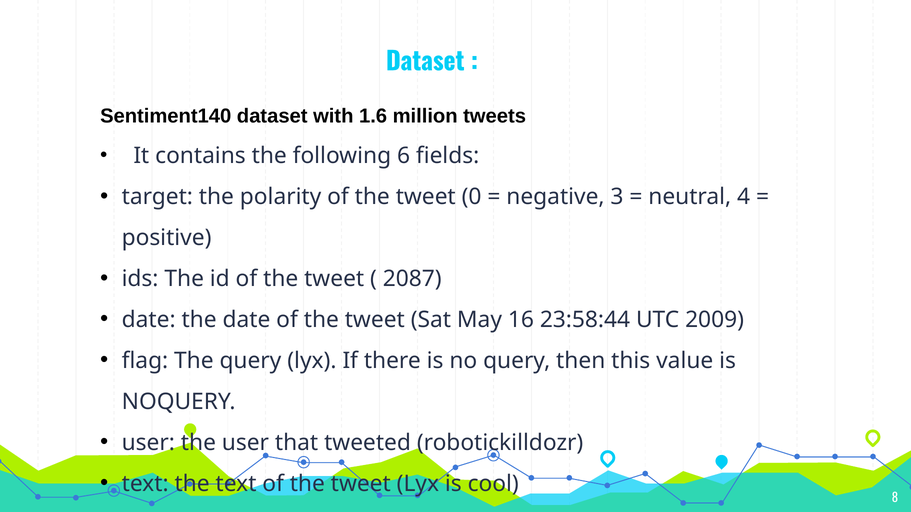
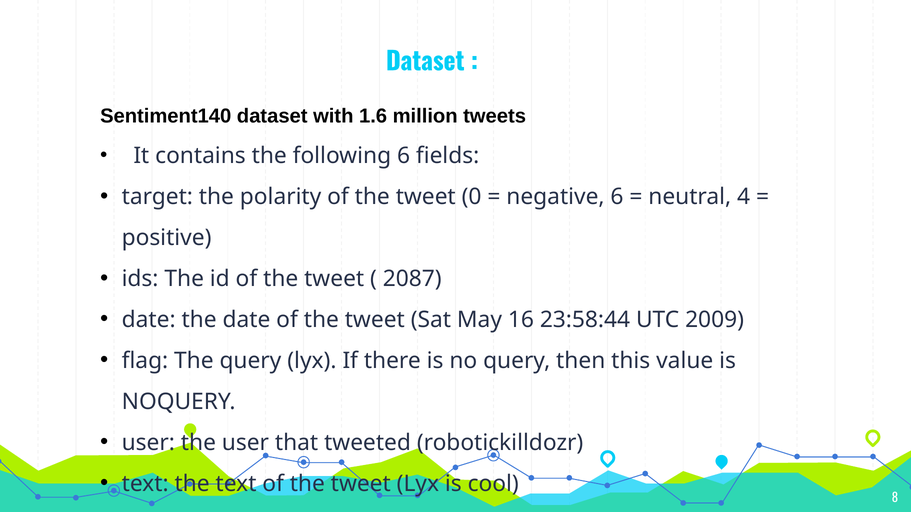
negative 3: 3 -> 6 (617, 197)
